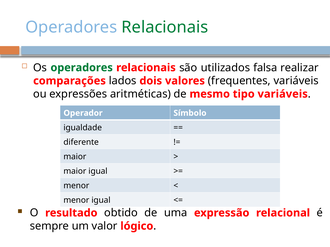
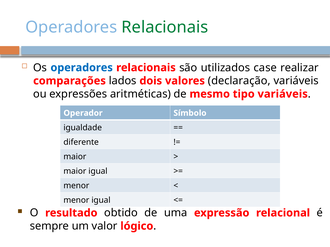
operadores colour: green -> blue (82, 68)
falsa: falsa -> case (265, 68)
frequentes: frequentes -> declaração (239, 81)
